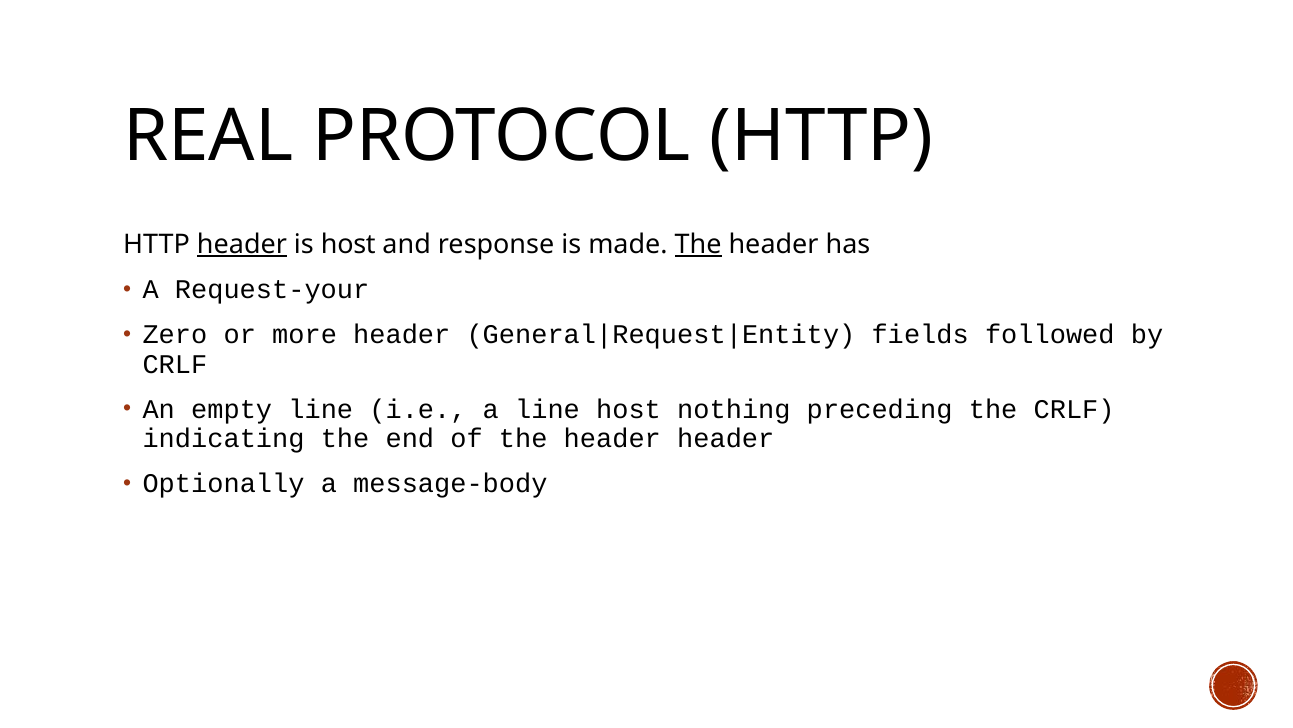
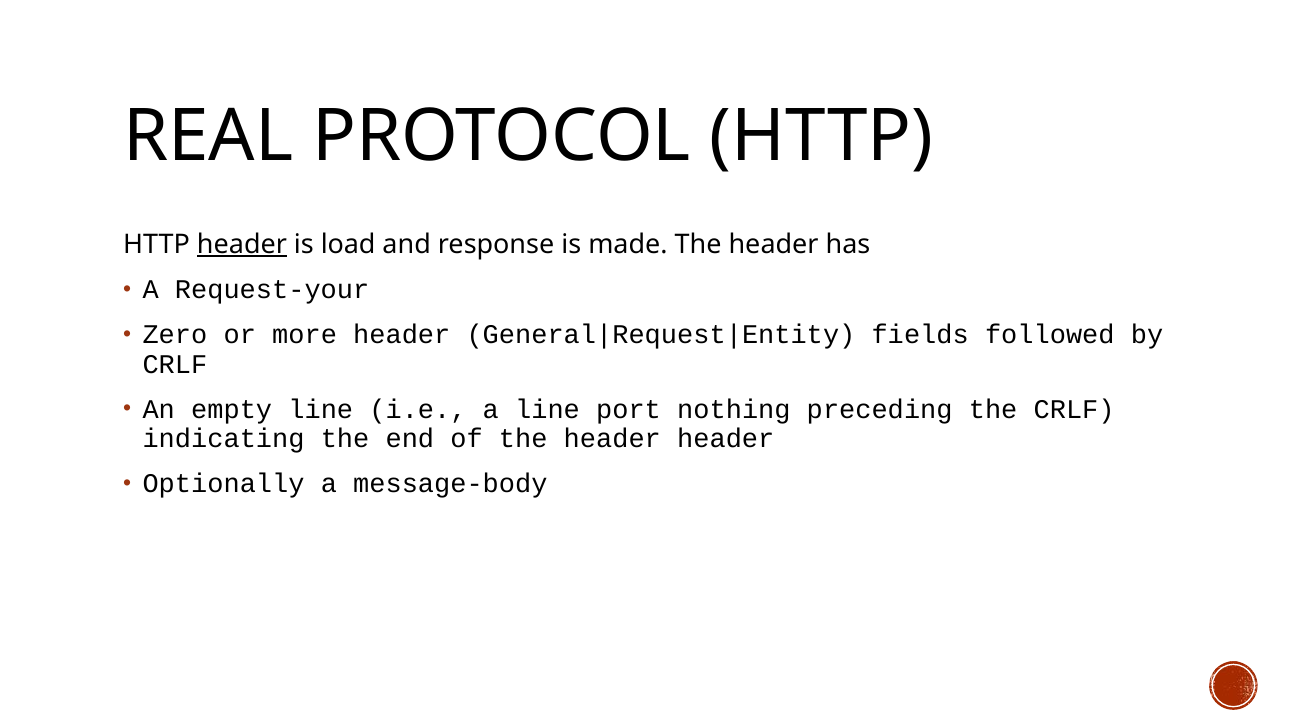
is host: host -> load (348, 244)
The underline: present -> none (698, 244)
line host: host -> port (629, 409)
